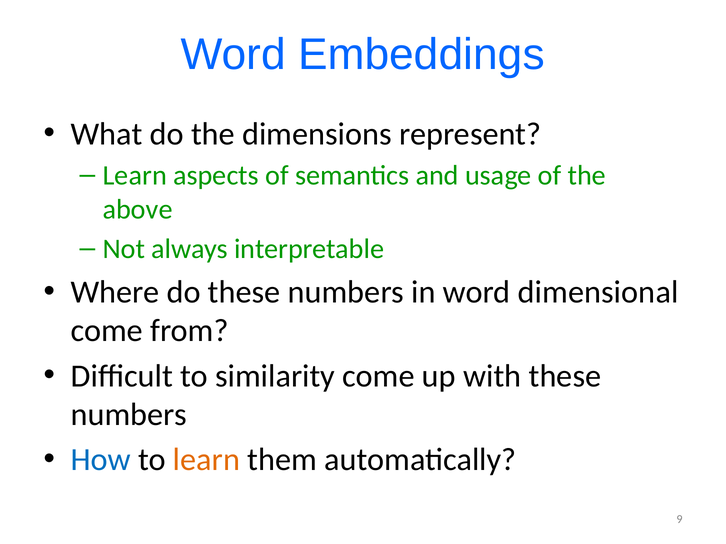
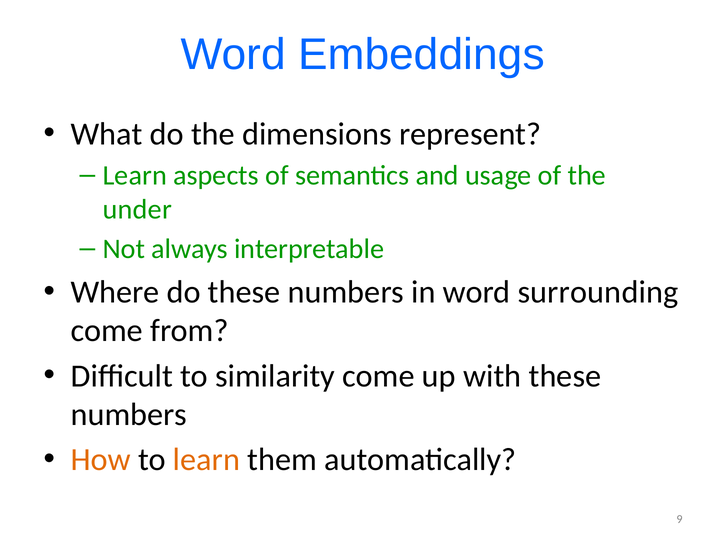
above: above -> under (137, 210)
dimensional: dimensional -> surrounding (598, 292)
How colour: blue -> orange (101, 460)
